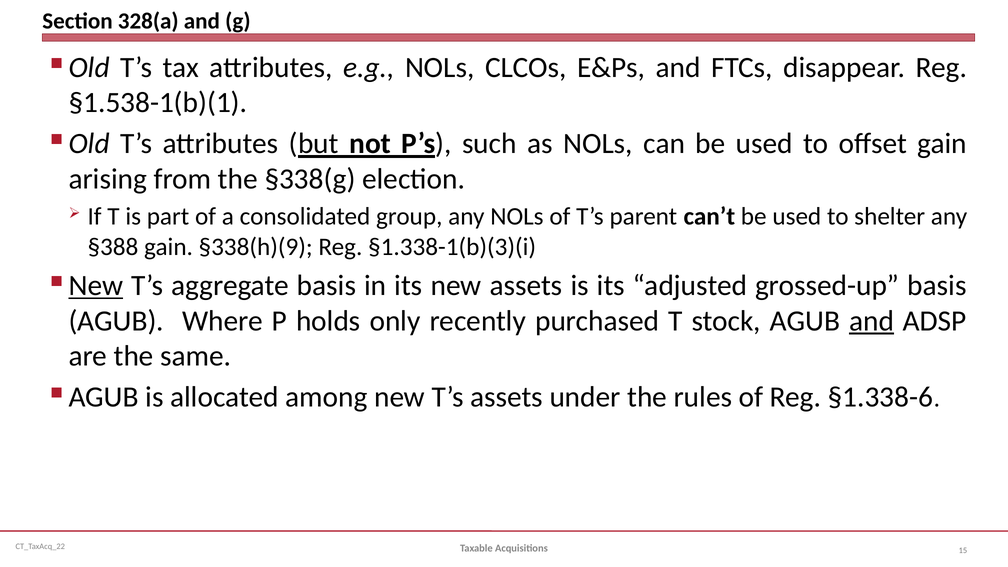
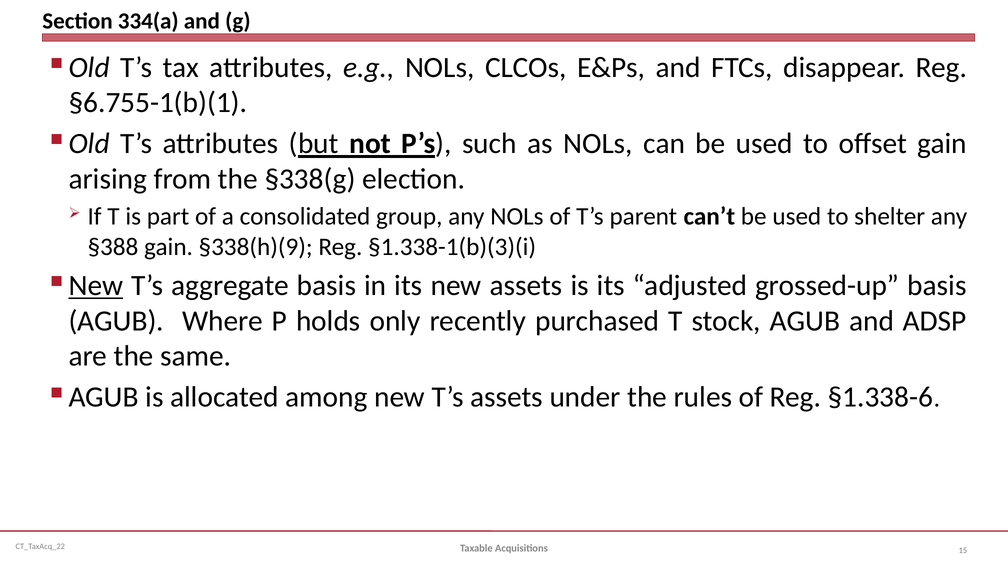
328(a: 328(a -> 334(a (148, 21)
§1.538-1(b)(1: §1.538-1(b)(1 -> §6.755-1(b)(1 (158, 103)
and underline: present -> none (872, 321)
